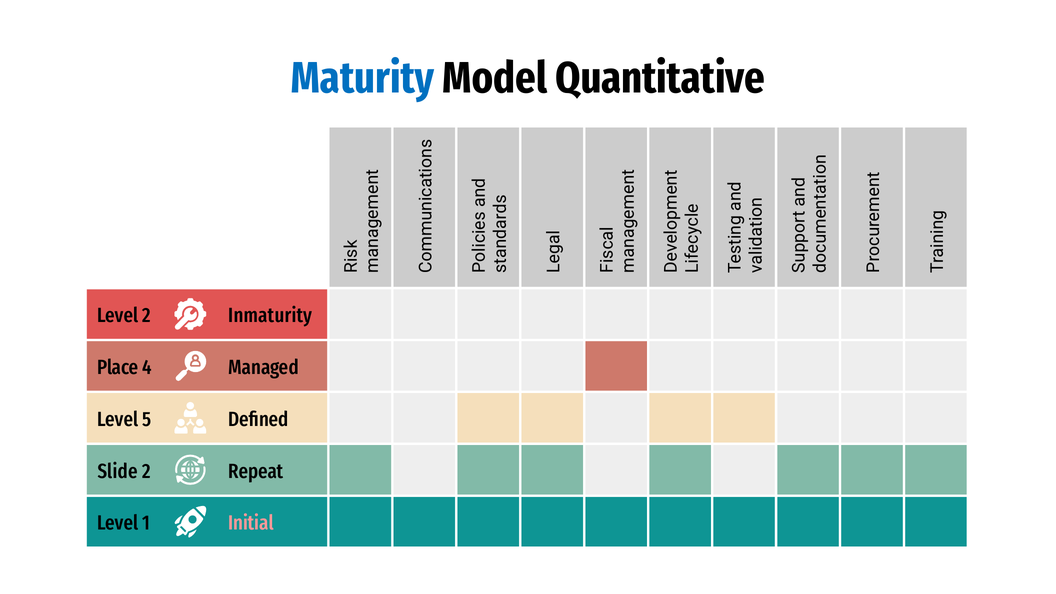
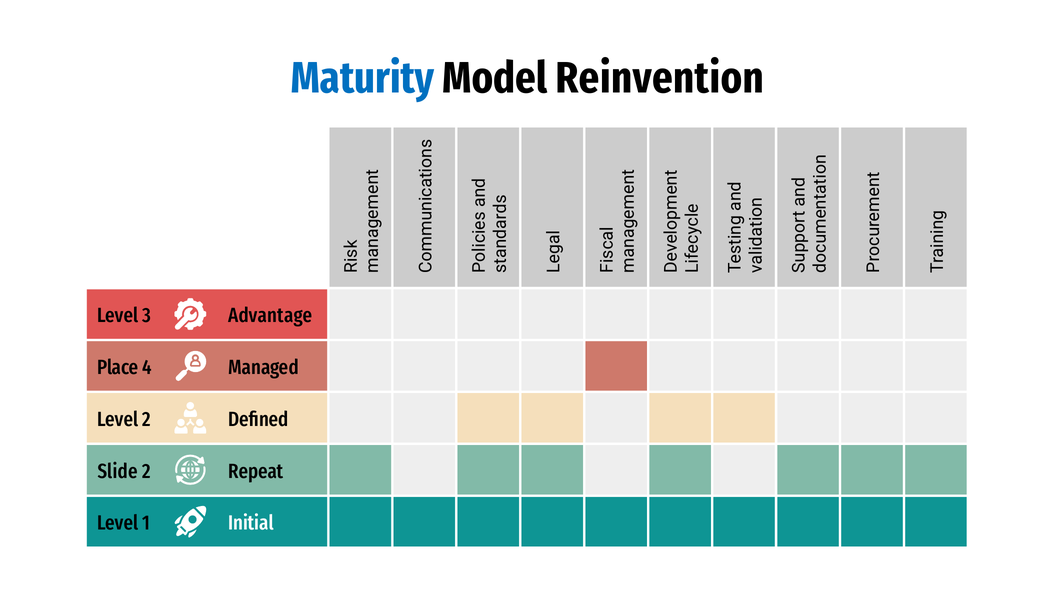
Quantitative: Quantitative -> Reinvention (660, 78)
Level 2: 2 -> 3 (147, 315)
Inmaturity: Inmaturity -> Advantage (270, 315)
Level 5: 5 -> 2 (146, 419)
Initial colour: pink -> white (251, 523)
